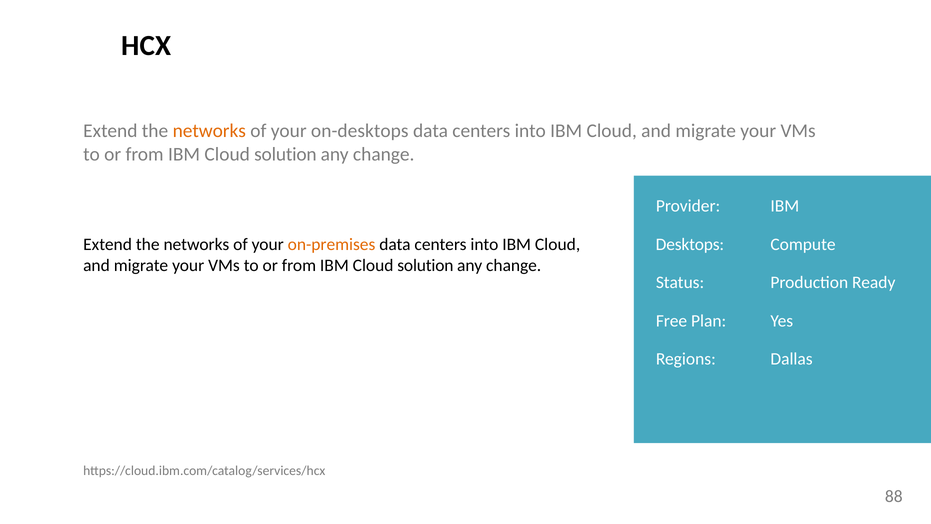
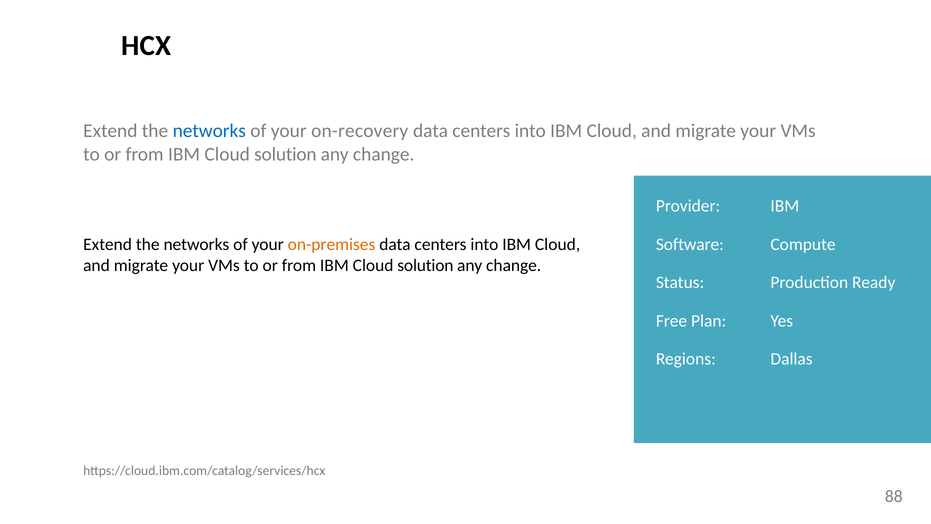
networks colour: orange -> blue (209, 131)
on-desktops: on-desktops -> on-recovery (360, 131)
Desktops: Desktops -> Software (690, 244)
